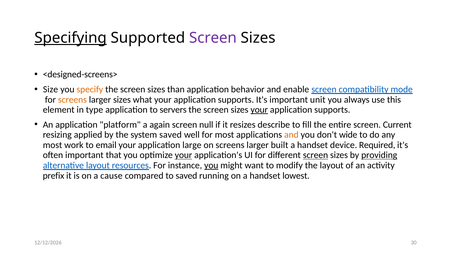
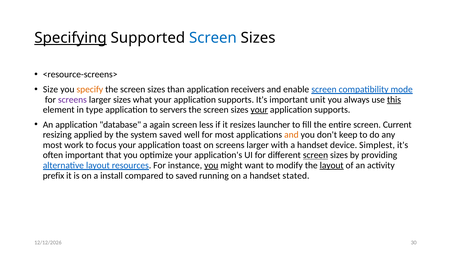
Screen colour: purple -> blue (213, 38)
<designed-screens>: <designed-screens> -> <resource-screens> (80, 74)
behavior: behavior -> receivers (248, 89)
screens colour: orange -> purple (72, 99)
this underline: none -> present (394, 99)
platform: platform -> database (120, 124)
null: null -> less (206, 124)
describe: describe -> launcher (274, 124)
wide: wide -> keep (348, 135)
email: email -> focus (106, 145)
large: large -> toast (192, 145)
built: built -> with (280, 145)
Required: Required -> Simplest (377, 145)
your underline: present -> none (184, 155)
providing underline: present -> none (379, 155)
layout underline: none -> present (332, 165)
cause: cause -> install (112, 175)
lowest: lowest -> stated (296, 175)
